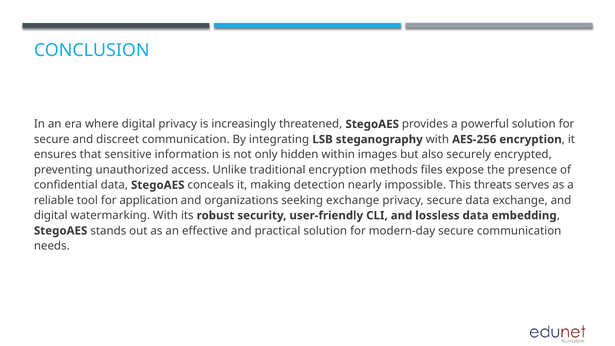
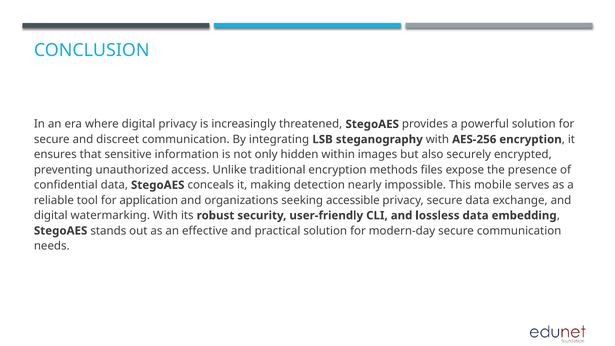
threats: threats -> mobile (493, 185)
seeking exchange: exchange -> accessible (353, 200)
